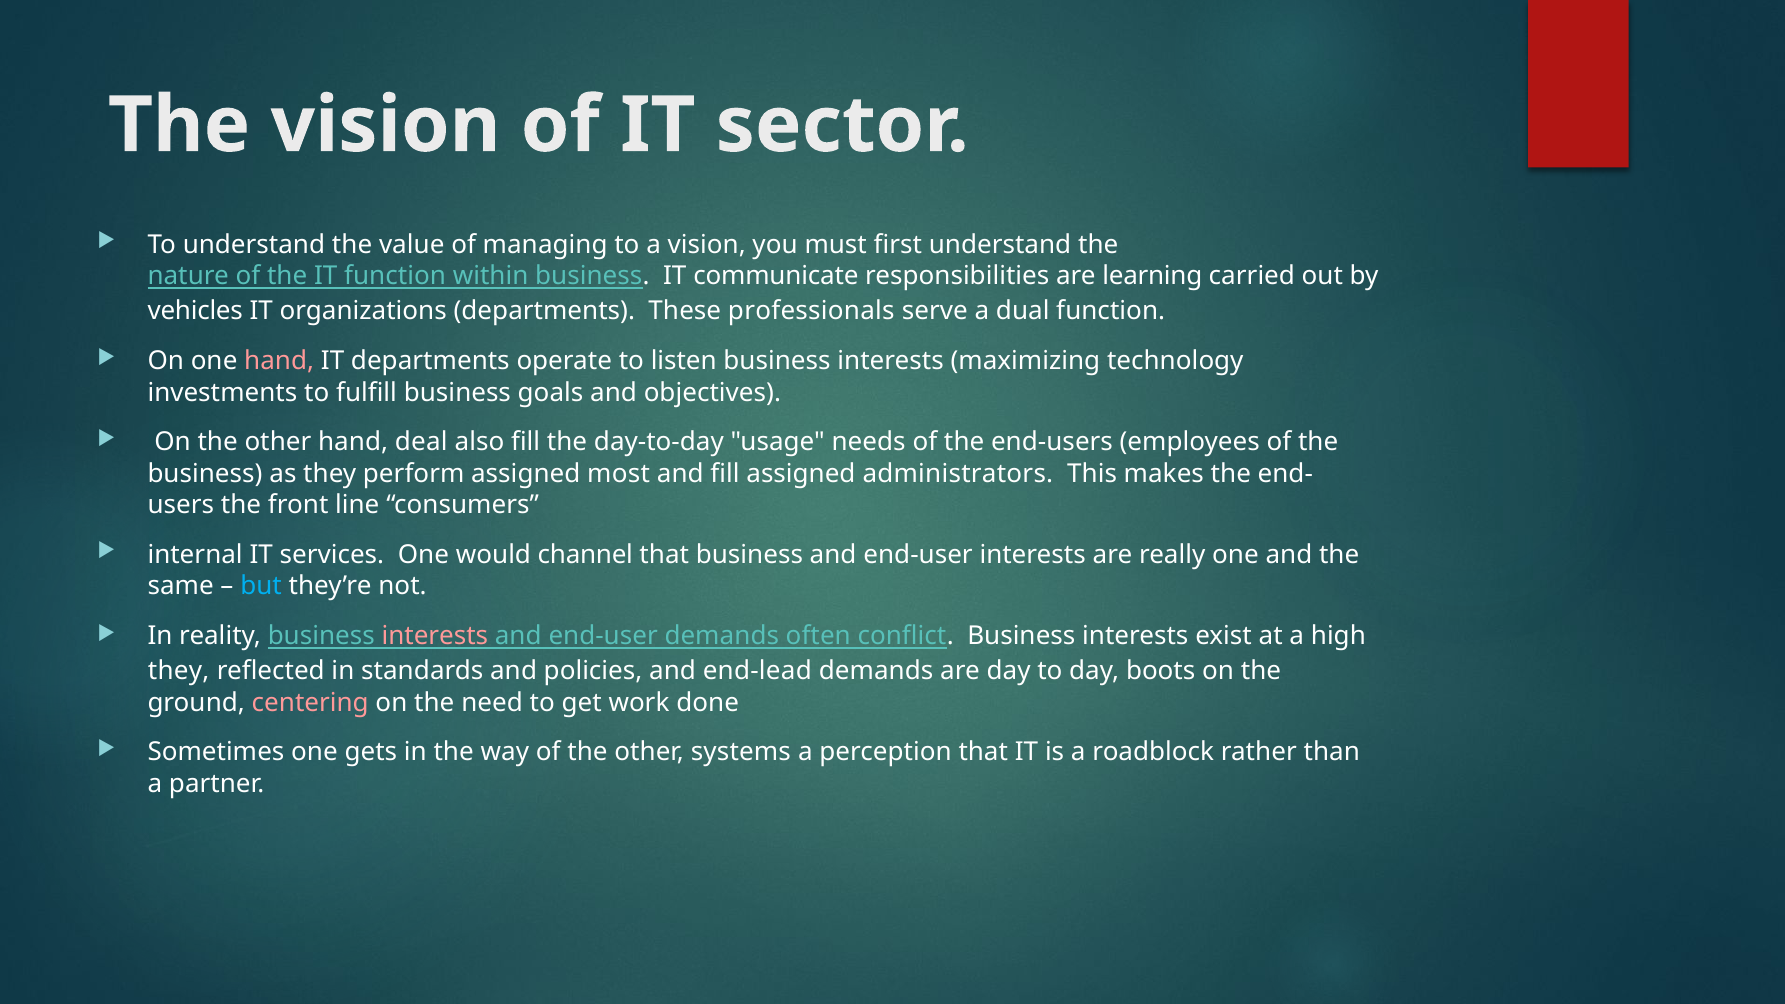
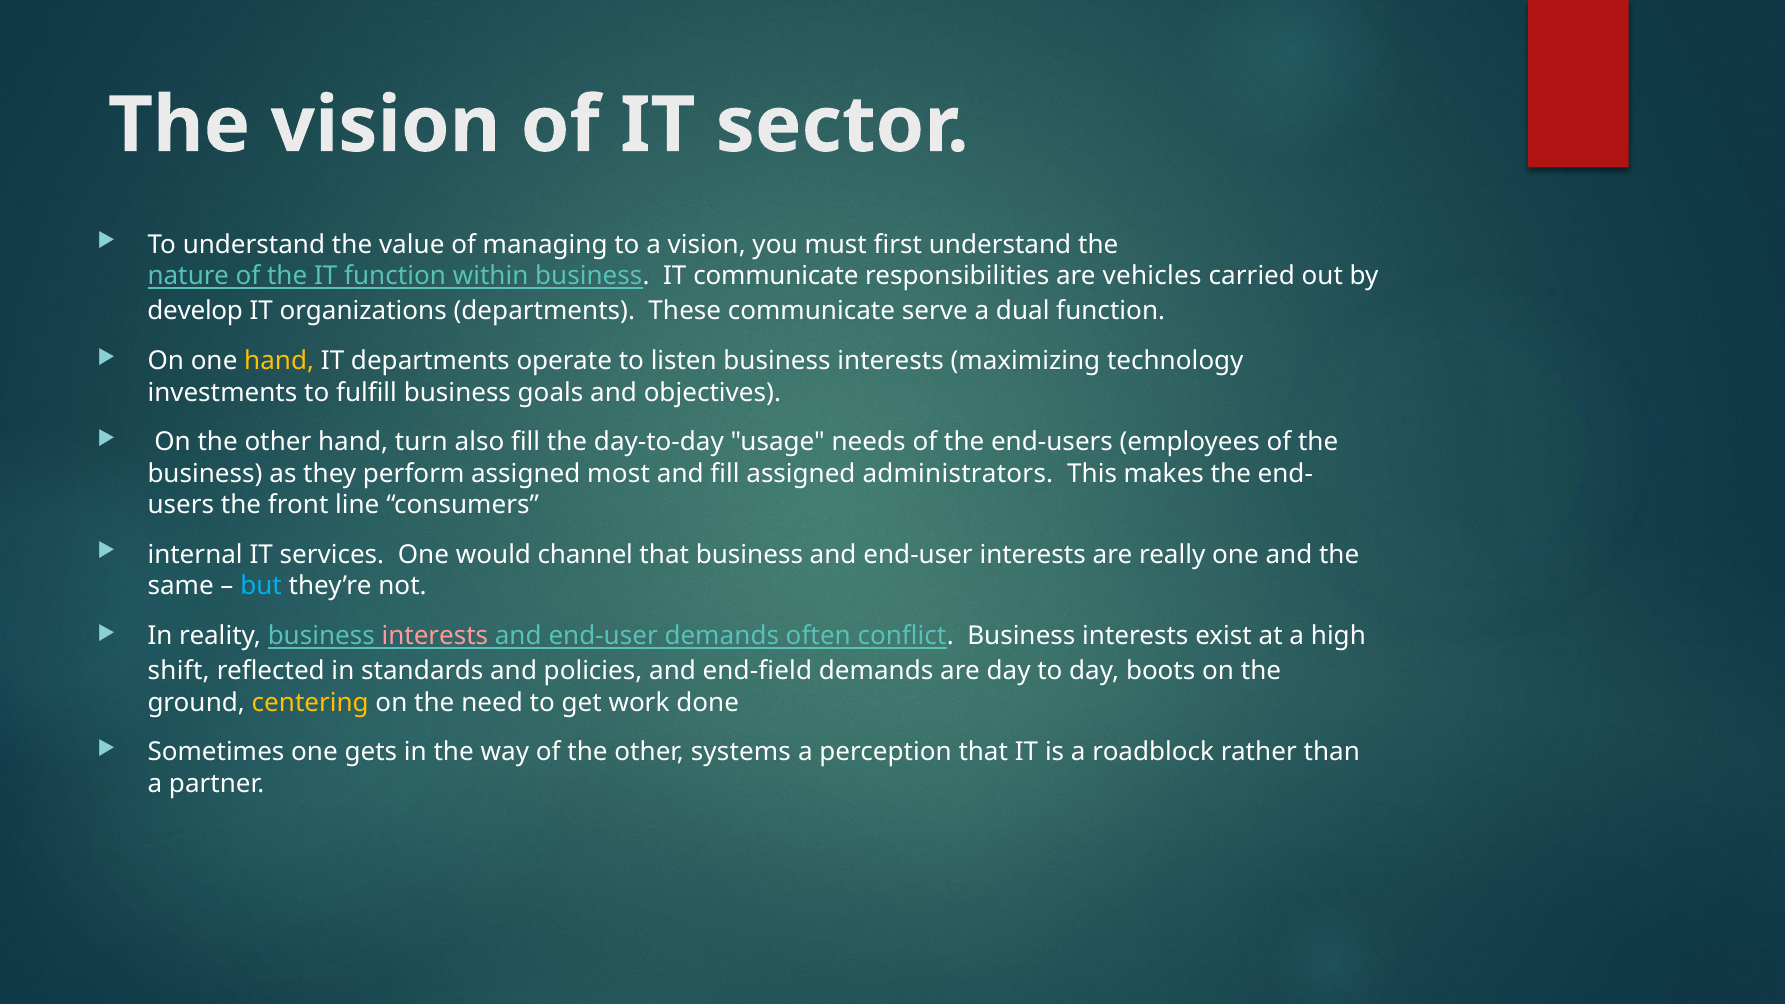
learning: learning -> vehicles (1152, 276)
vehicles: vehicles -> develop (195, 311)
These professionals: professionals -> communicate (811, 311)
hand colour: pink -> yellow (279, 361)
deal: deal -> turn (421, 442)
they: they -> shift (179, 671)
end-lead: end-lead -> end-field (757, 671)
centering colour: pink -> yellow (310, 703)
